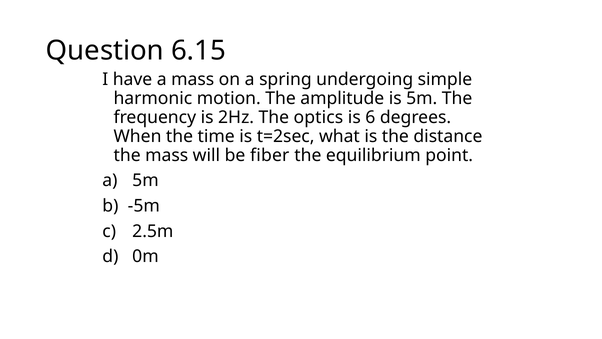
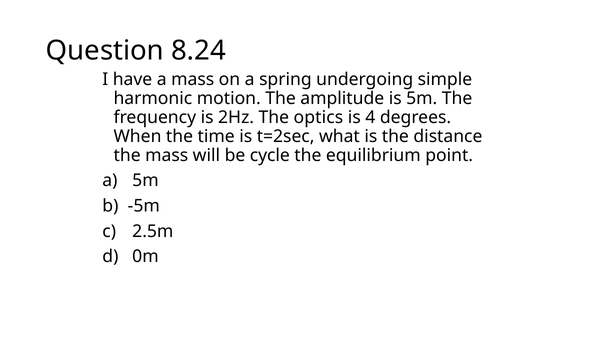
6.15: 6.15 -> 8.24 (199, 51)
6: 6 -> 4 (370, 117)
fiber: fiber -> cycle (270, 155)
